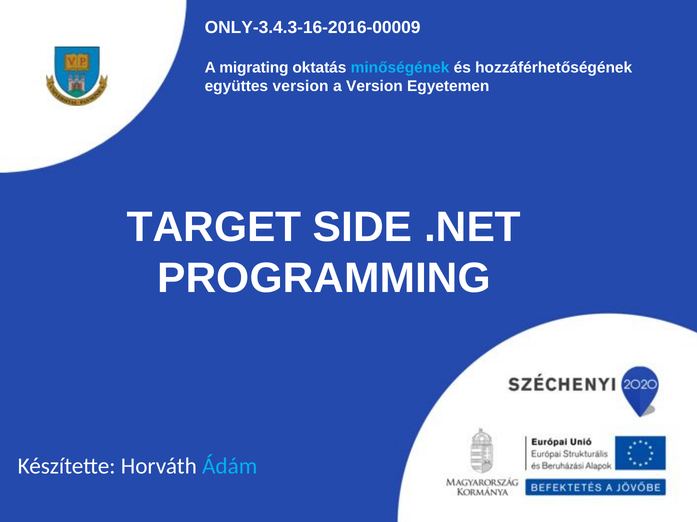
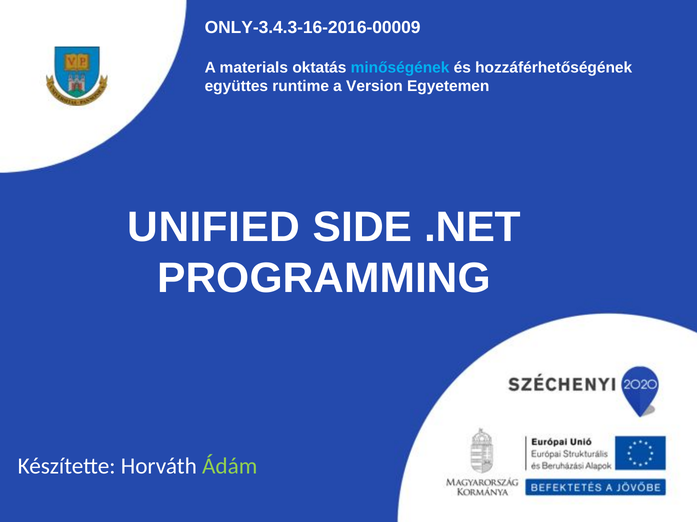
migrating: migrating -> materials (254, 68)
együttes version: version -> runtime (301, 87)
TARGET: TARGET -> UNIFIED (214, 227)
Ádám colour: light blue -> light green (230, 467)
